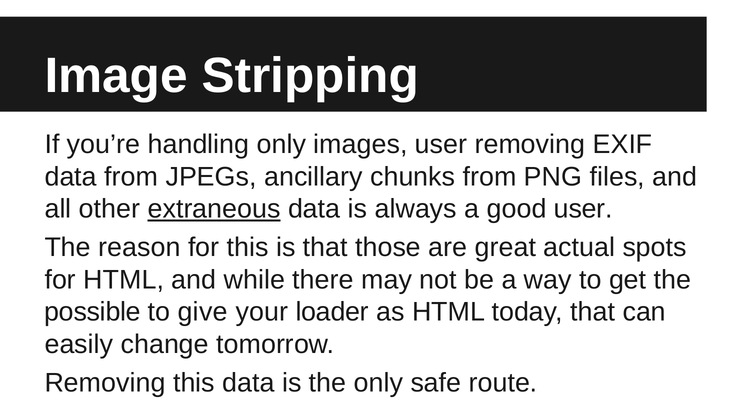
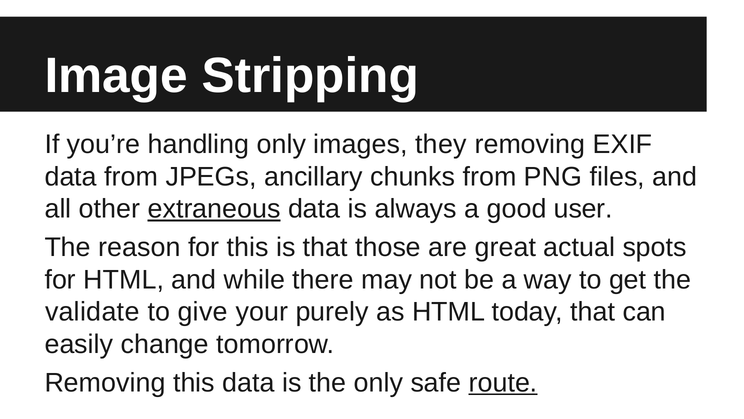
images user: user -> they (441, 144)
possible: possible -> validate (92, 312)
loader: loader -> purely (332, 312)
route underline: none -> present (503, 382)
